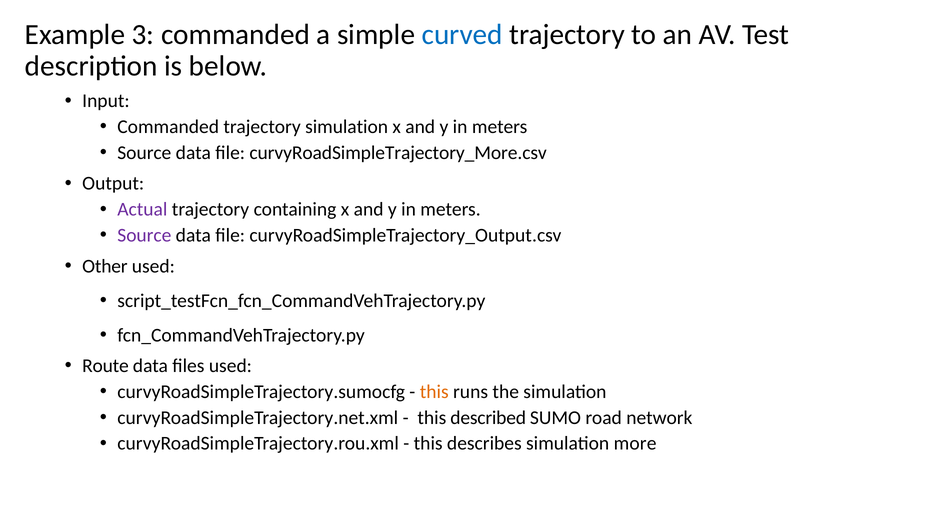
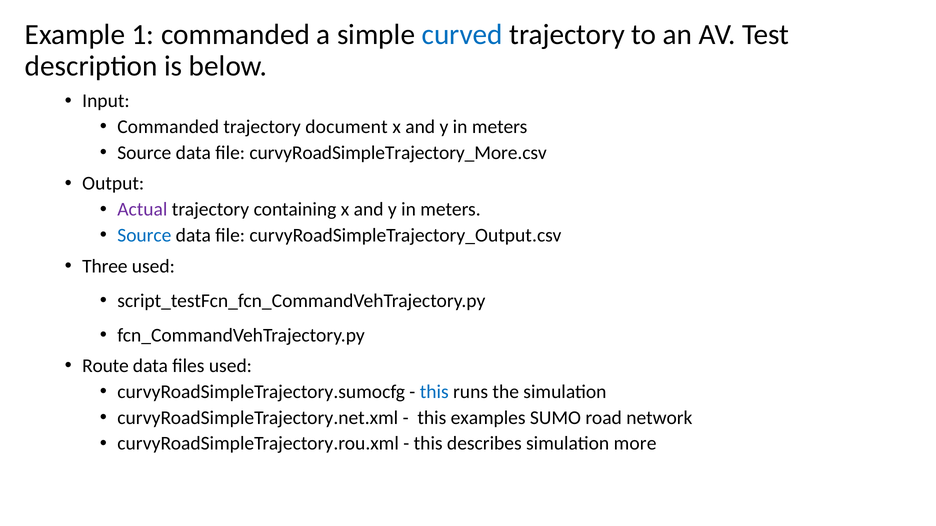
3: 3 -> 1 (143, 35)
trajectory simulation: simulation -> document (347, 127)
Source colour: purple -> blue (144, 236)
Other: Other -> Three (105, 266)
this colour: orange -> blue (434, 392)
described: described -> examples (488, 418)
